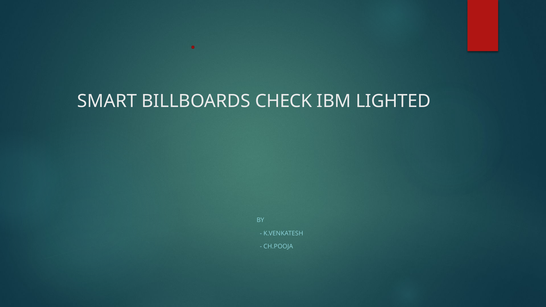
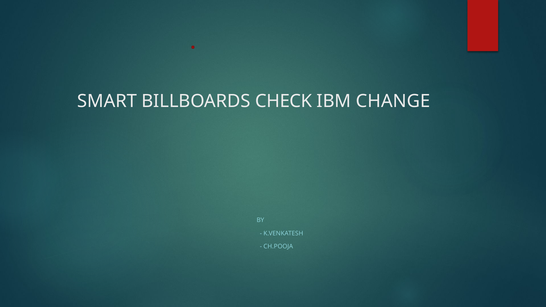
LIGHTED: LIGHTED -> CHANGE (393, 101)
